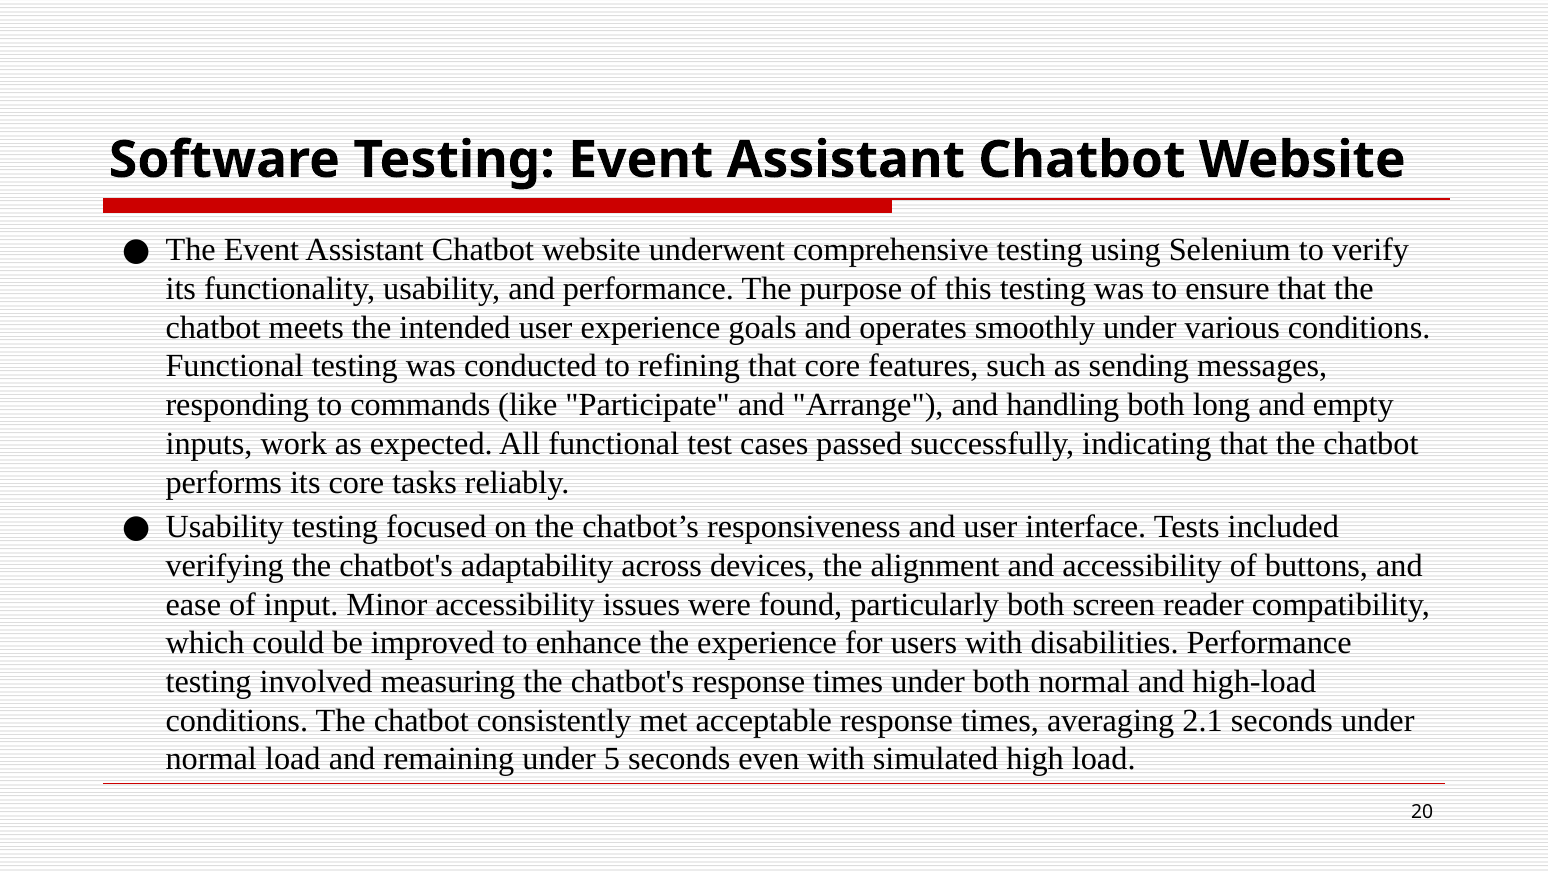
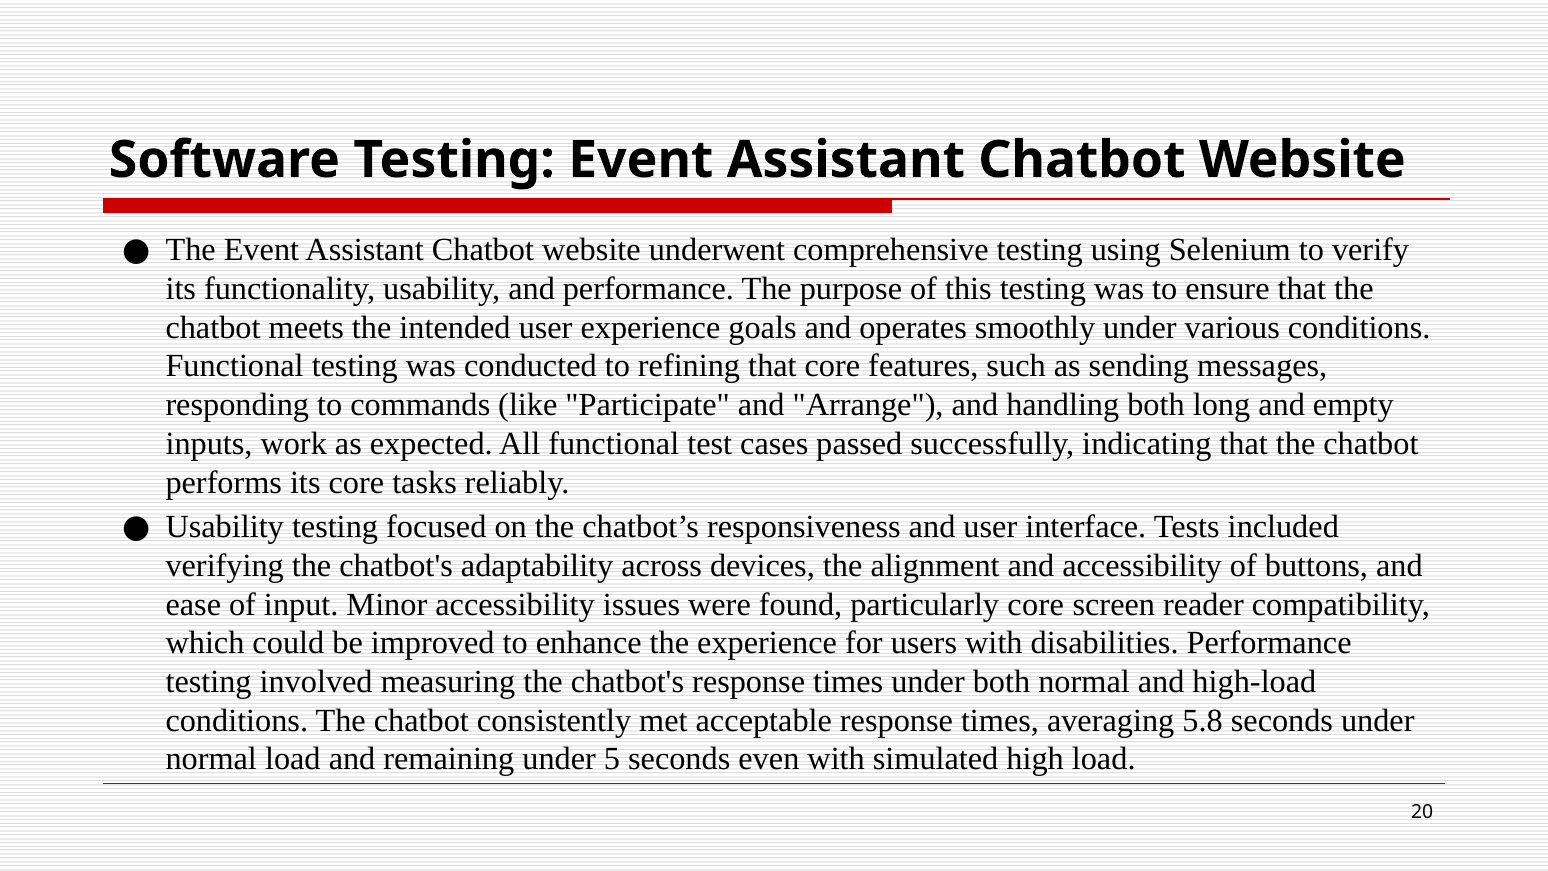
particularly both: both -> core (1036, 604)
2.1: 2.1 -> 5.8 (1203, 720)
